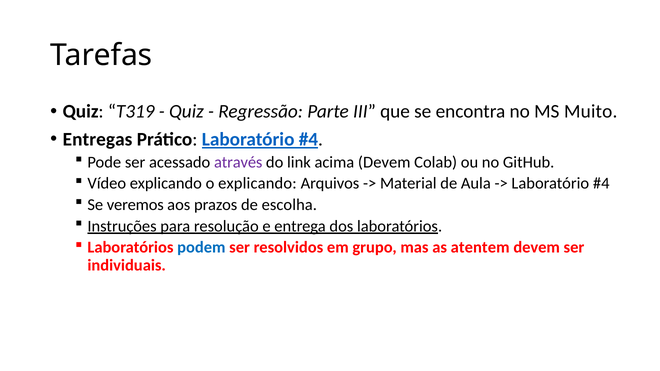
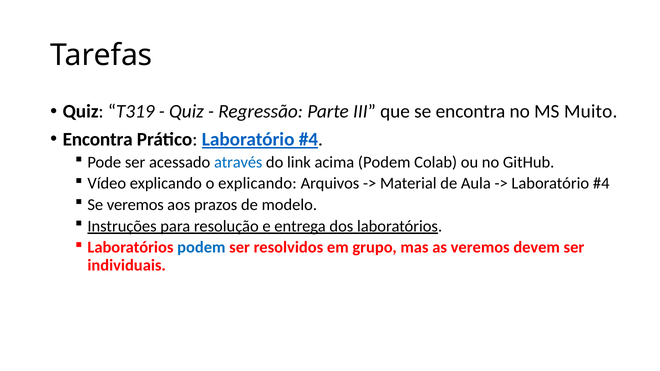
Entregas: Entregas -> Encontra (98, 140)
através colour: purple -> blue (238, 162)
acima Devem: Devem -> Podem (384, 162)
escolha: escolha -> modelo (289, 205)
as atentem: atentem -> veremos (480, 248)
